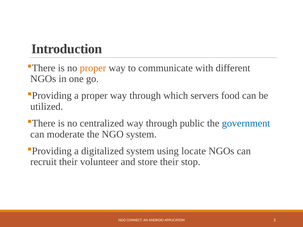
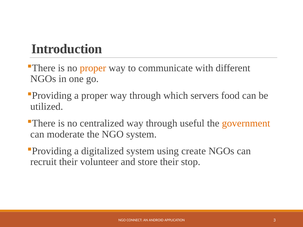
public: public -> useful (192, 123)
government colour: blue -> orange (246, 123)
locate: locate -> create (194, 151)
